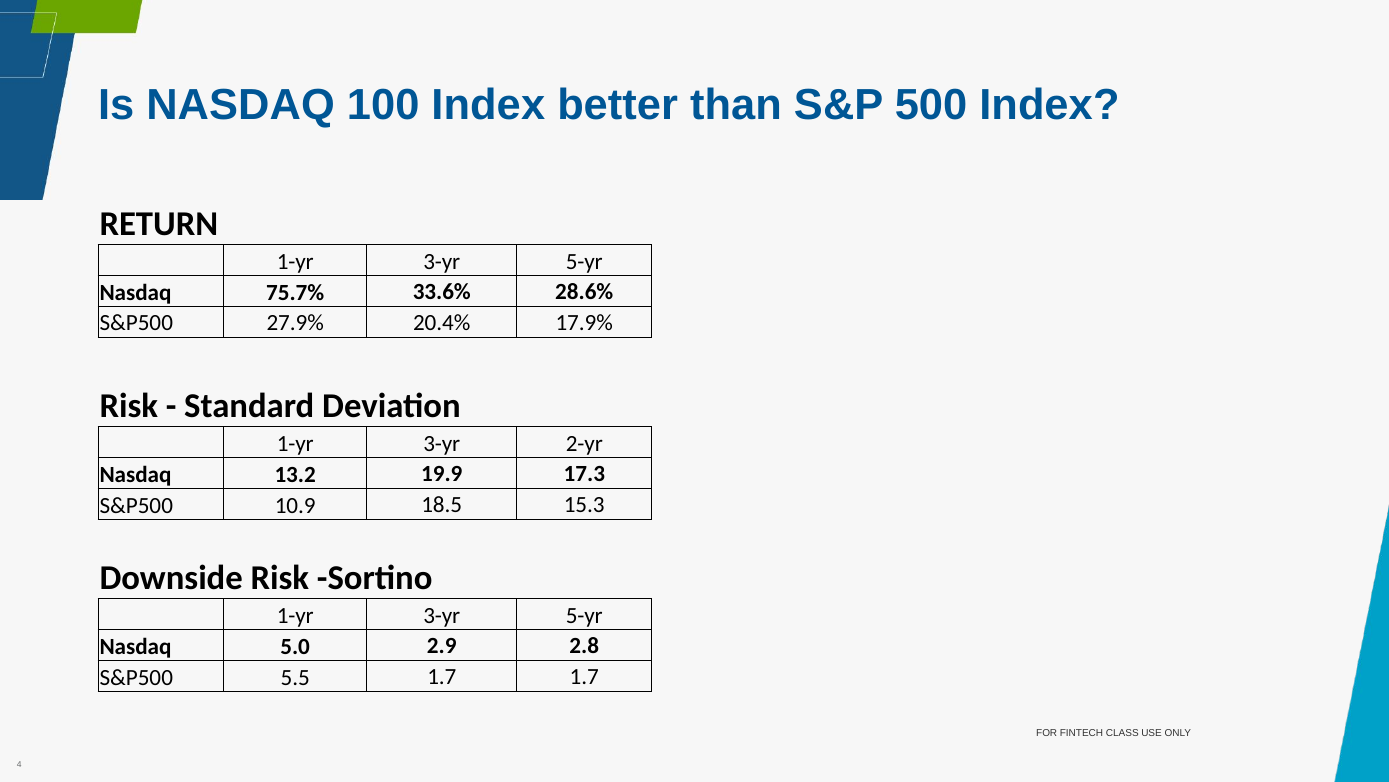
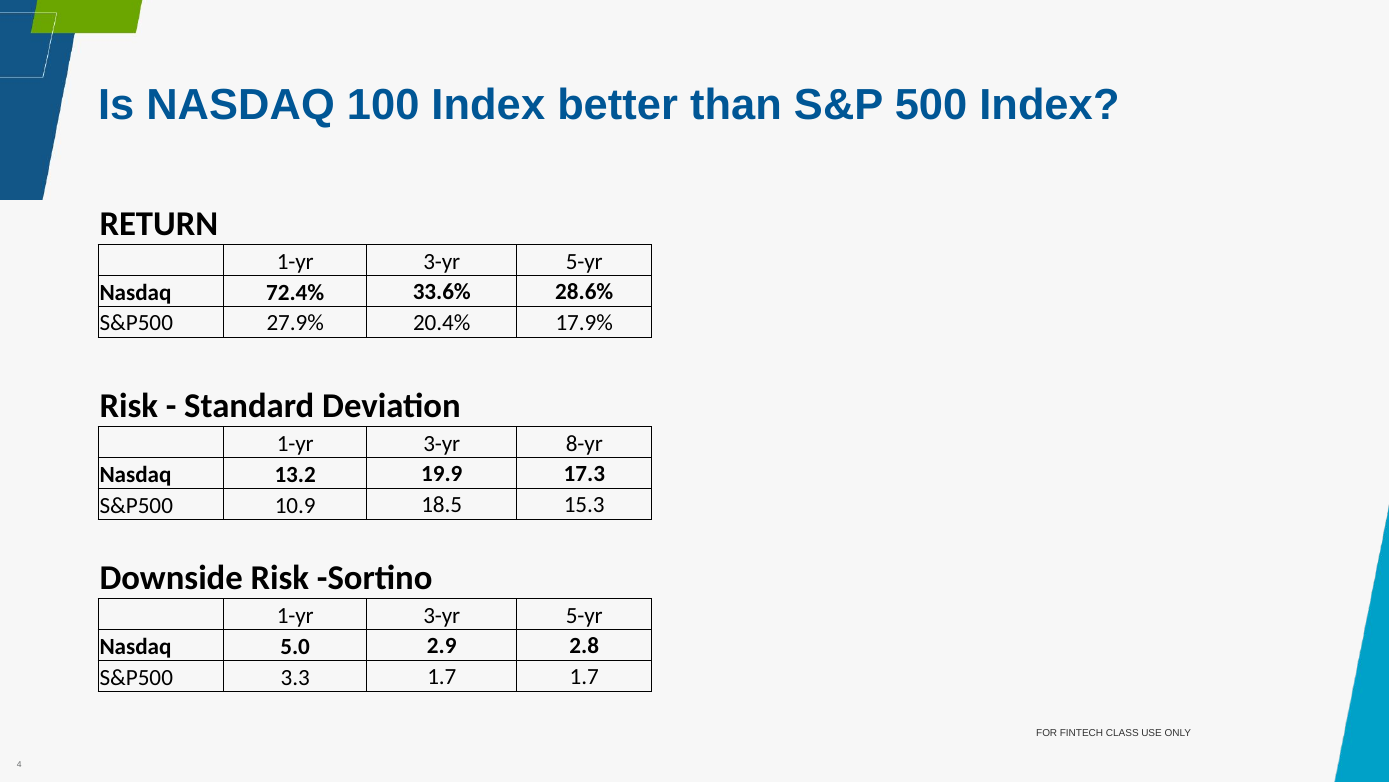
75.7%: 75.7% -> 72.4% (295, 292)
2-yr: 2-yr -> 8-yr (584, 443)
5.5: 5.5 -> 3.3 (295, 677)
